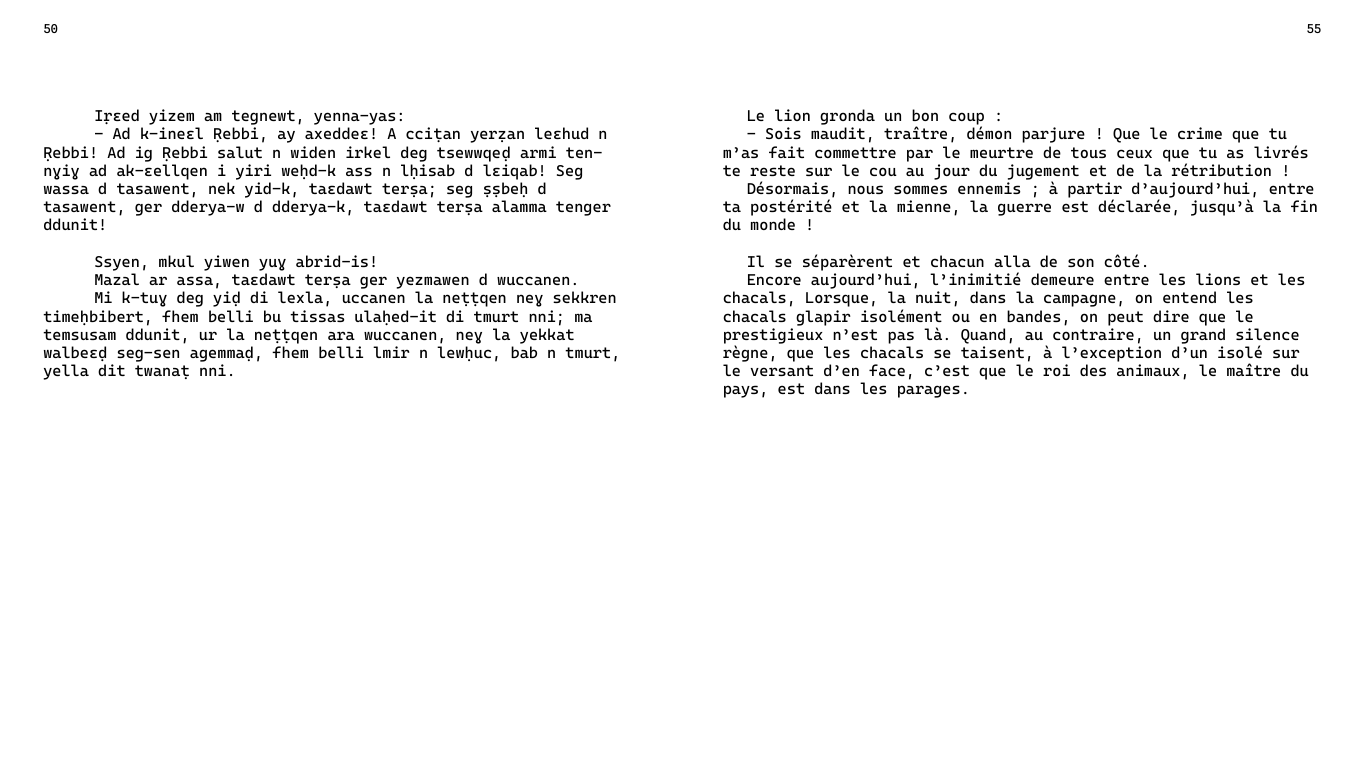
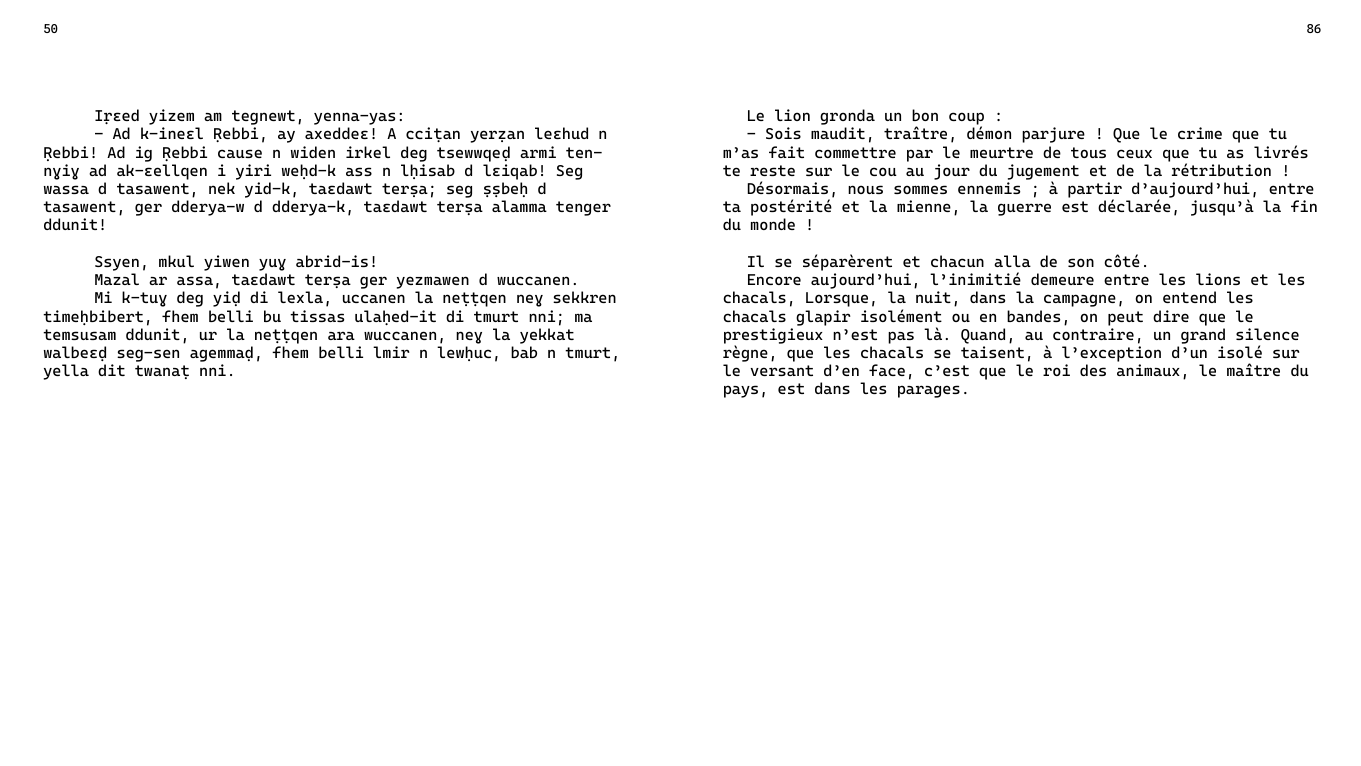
55: 55 -> 86 (1314, 29)
salut: salut -> cause (240, 153)
